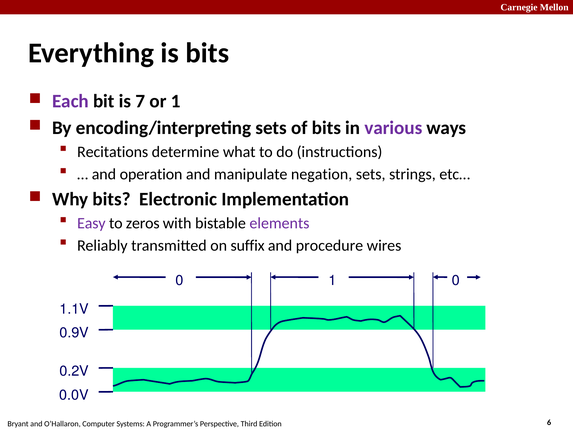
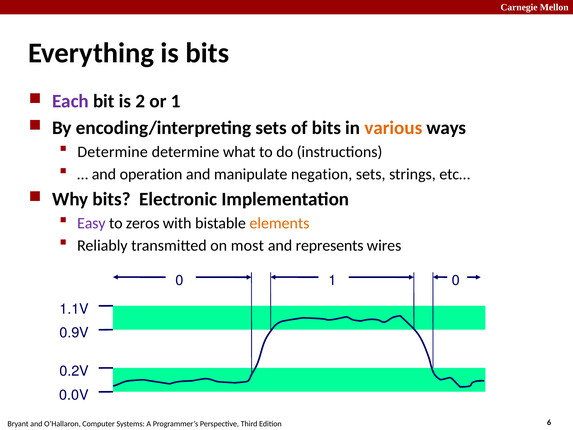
7: 7 -> 2 (140, 101)
various colour: purple -> orange (393, 128)
Recitations: Recitations -> Determine (113, 152)
elements colour: purple -> orange (279, 223)
suffix: suffix -> most (247, 245)
procedure: procedure -> represents (330, 245)
